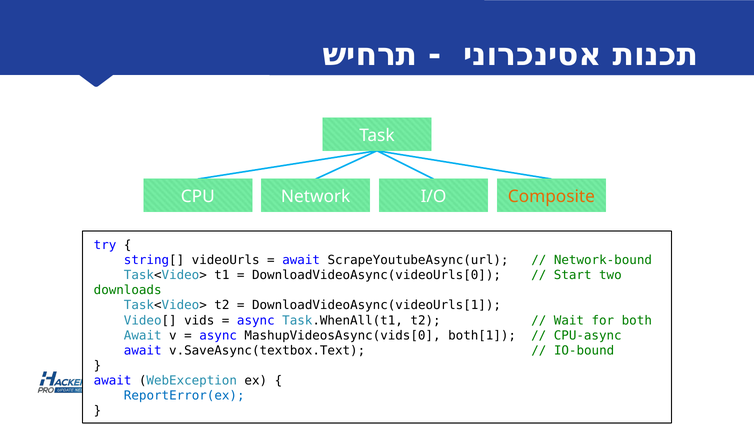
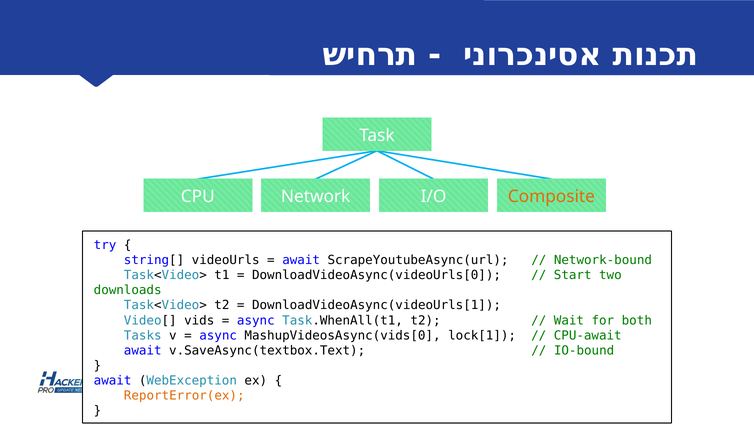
Await: Await -> Tasks (143, 336)
both[1: both[1 -> lock[1 (482, 336)
CPU-async: CPU-async -> CPU-await (588, 336)
ReportError(ex colour: blue -> orange (184, 396)
